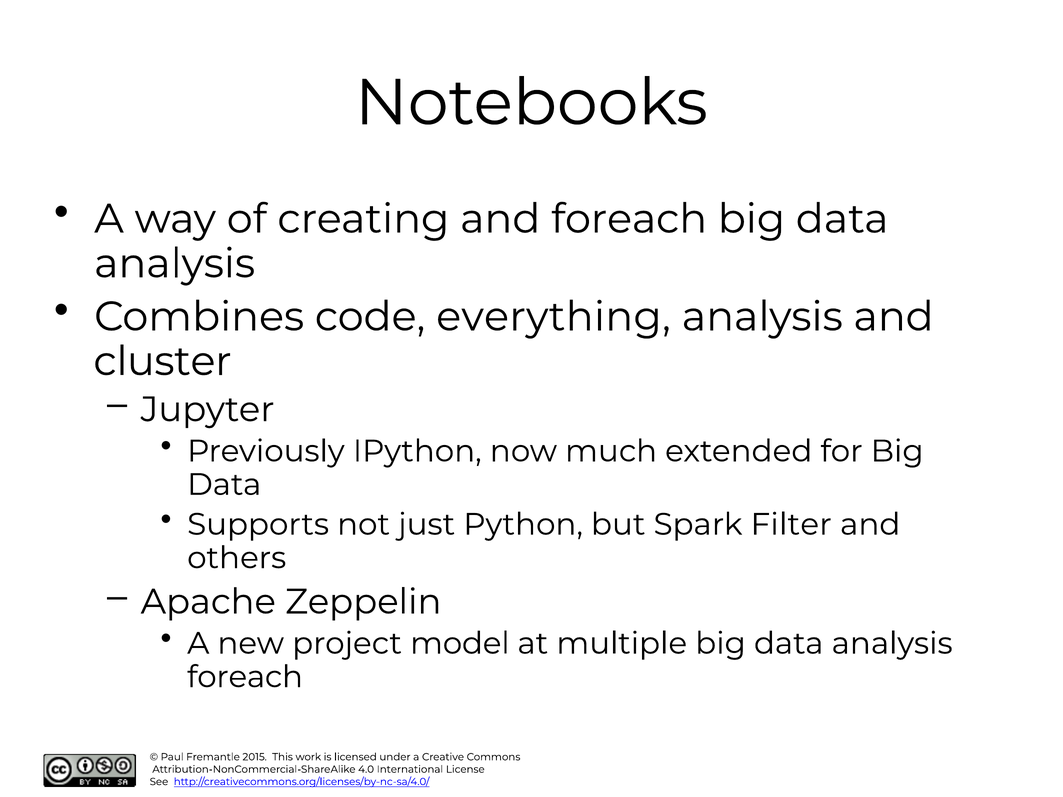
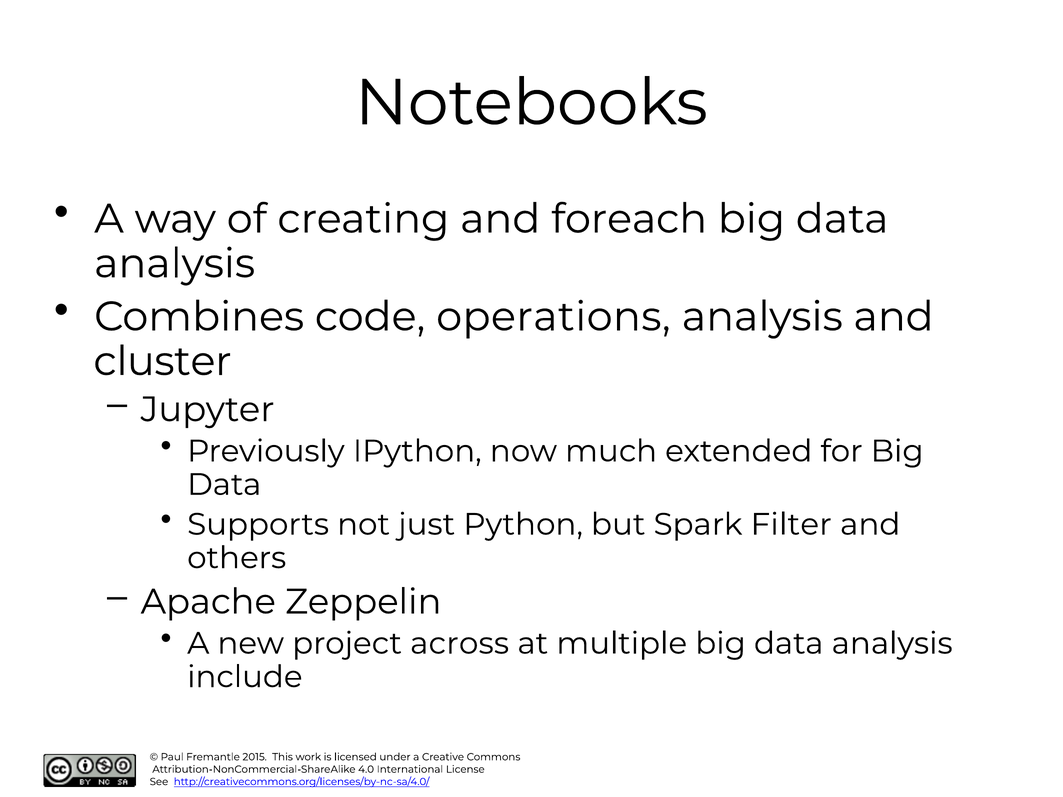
everything: everything -> operations (553, 317)
model: model -> across (460, 644)
foreach: foreach -> include (245, 677)
